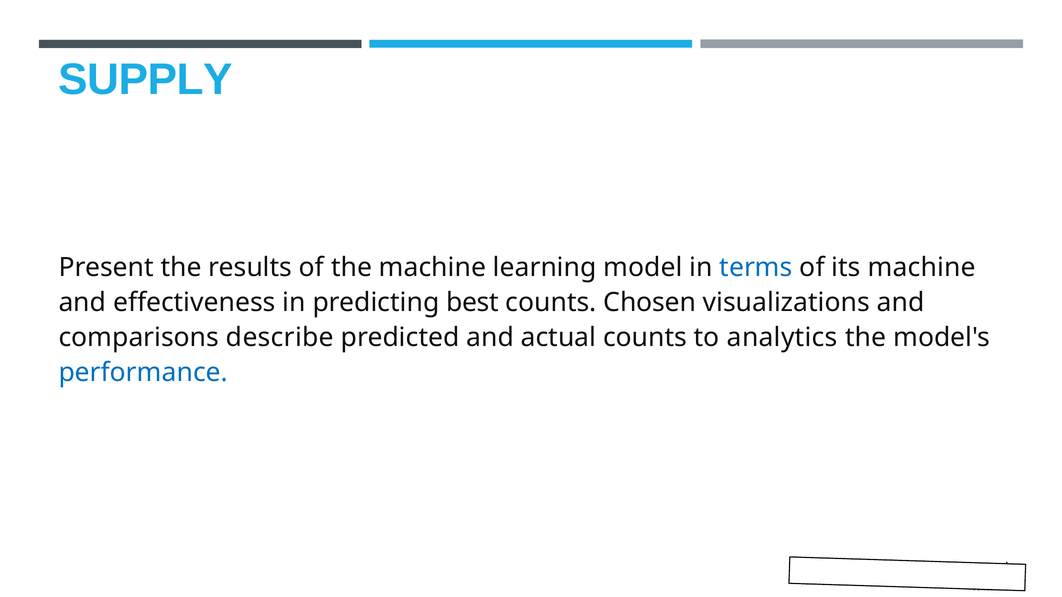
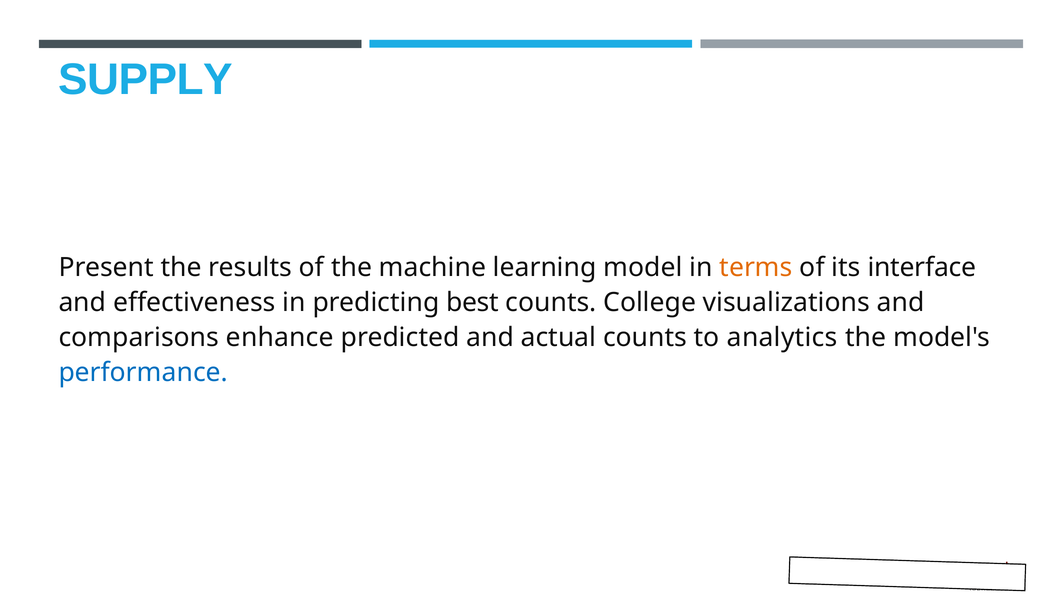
terms colour: blue -> orange (756, 268)
its machine: machine -> interface (922, 268)
Chosen: Chosen -> College (650, 303)
describe: describe -> enhance (280, 338)
